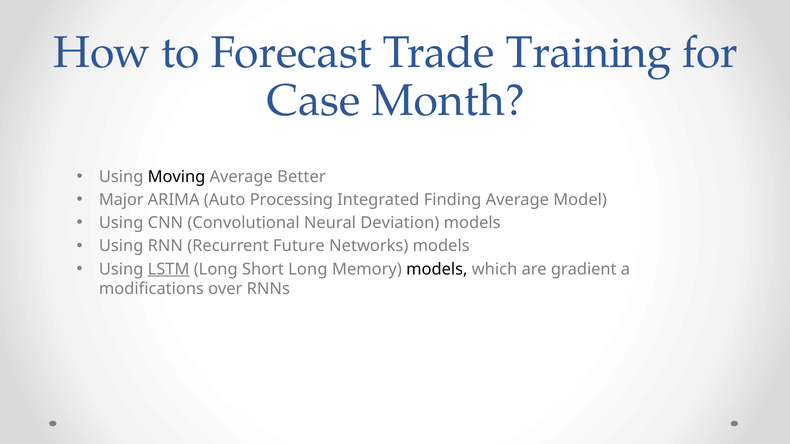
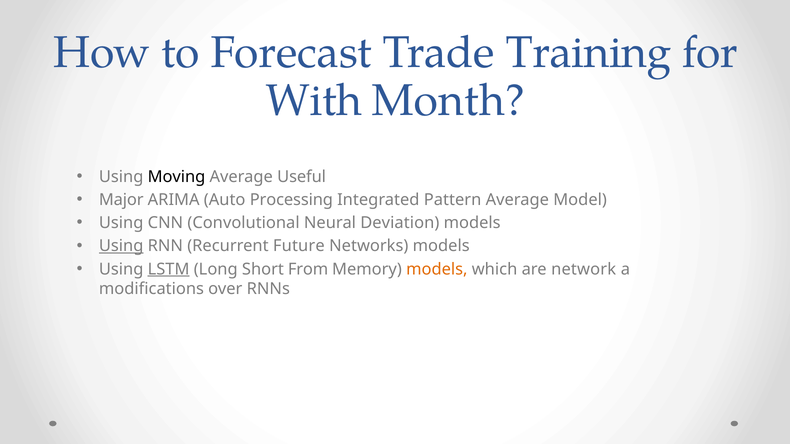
Case: Case -> With (314, 101)
Better: Better -> Useful (302, 177)
Finding: Finding -> Pattern (453, 200)
Using underline: none -> present (121, 246)
Short Long: Long -> From (308, 269)
models colour: black -> orange (437, 269)
gradient: gradient -> network (584, 269)
